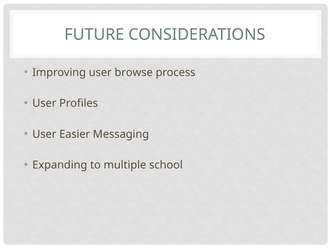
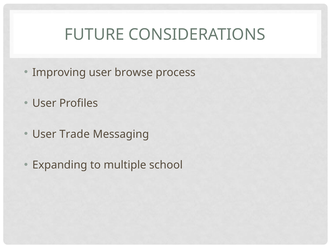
Easier: Easier -> Trade (75, 134)
